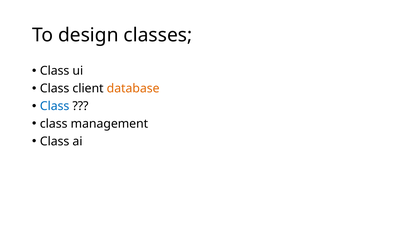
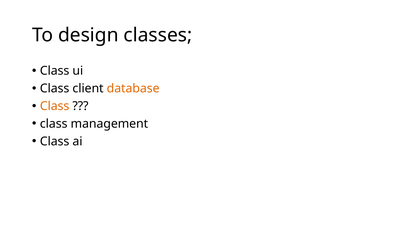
Class colour: blue -> orange (55, 106)
